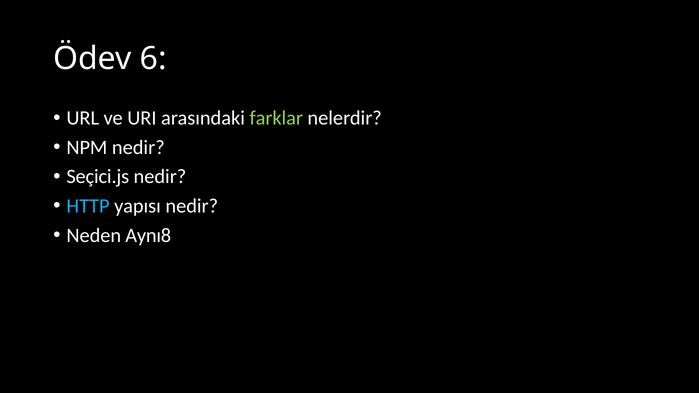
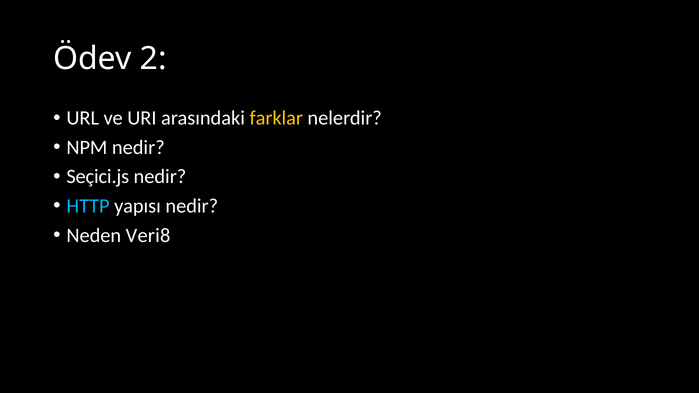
6: 6 -> 2 (153, 59)
farklar colour: light green -> yellow (276, 118)
Aynı8: Aynı8 -> Veri8 (148, 235)
